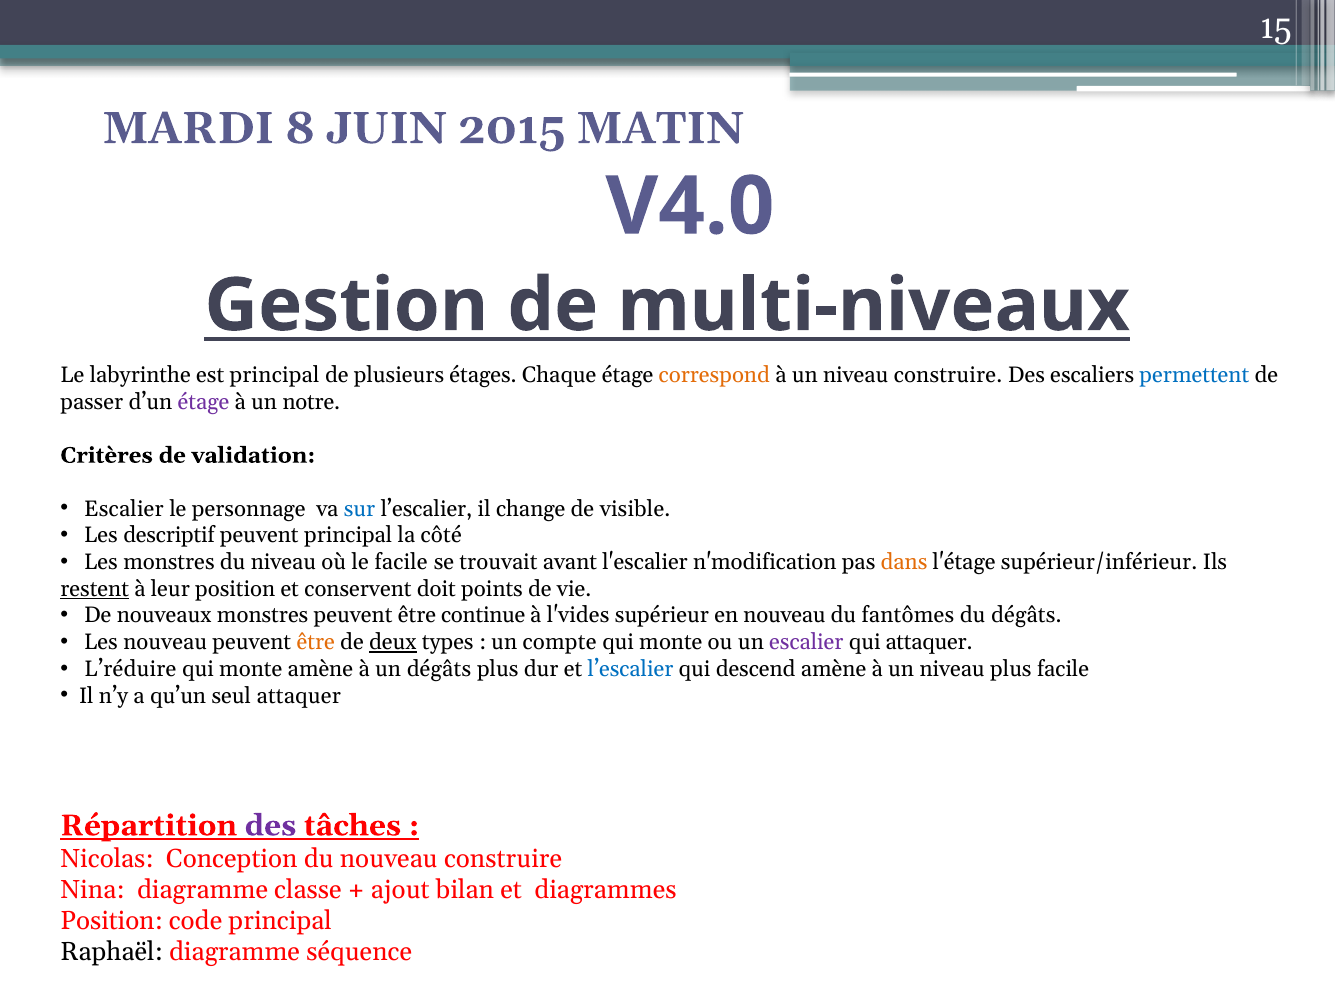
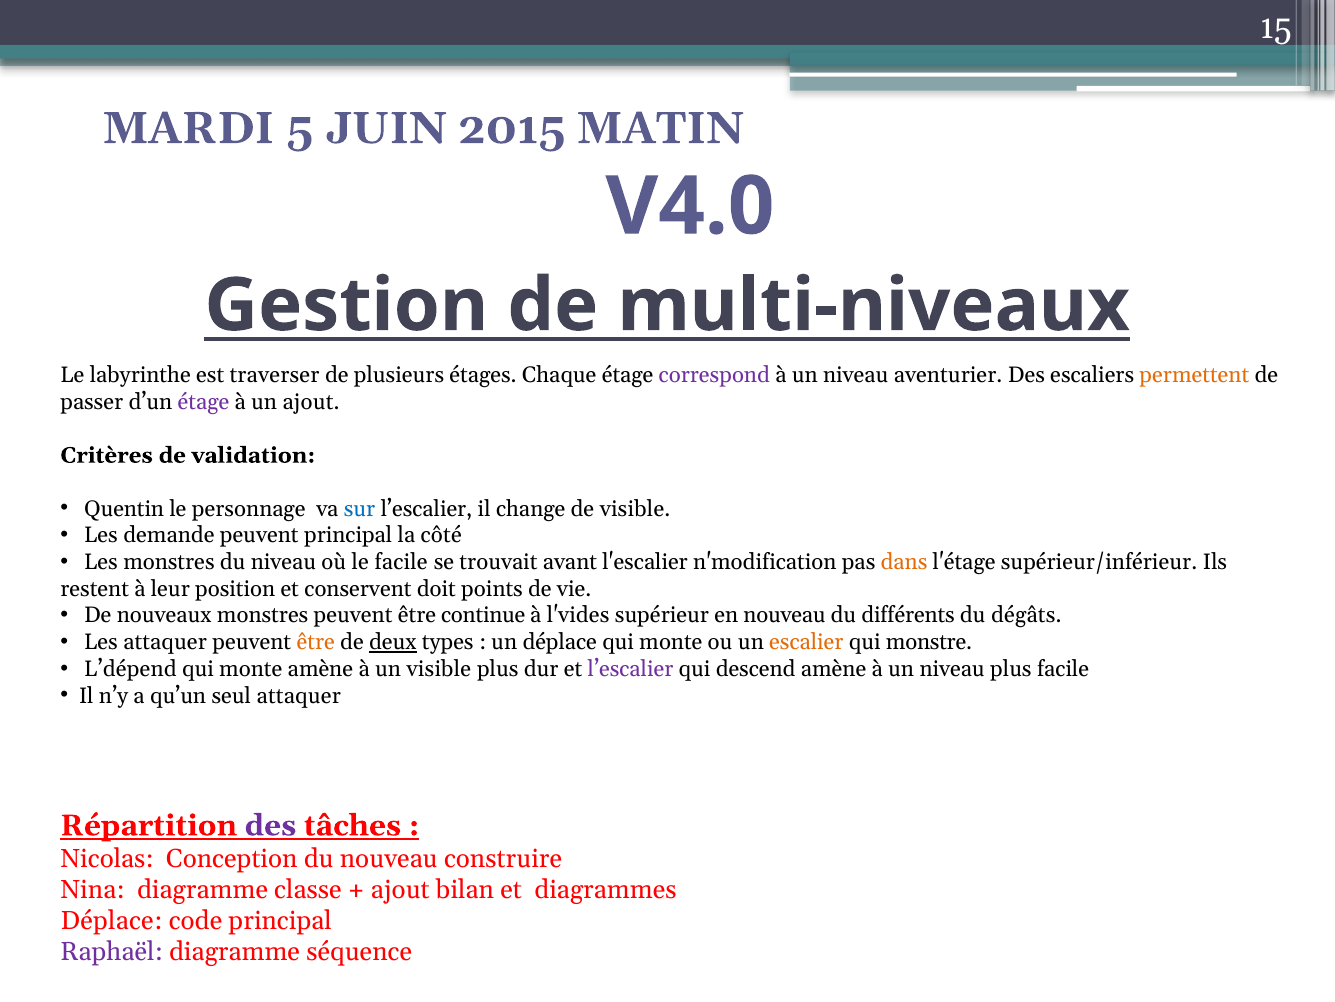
8: 8 -> 5 (300, 128)
est principal: principal -> traverser (275, 375)
correspond colour: orange -> purple (714, 375)
niveau construire: construire -> aventurier (948, 375)
permettent colour: blue -> orange (1194, 375)
un notre: notre -> ajout (311, 402)
Escalier: Escalier -> Quentin (124, 508)
descriptif: descriptif -> demande (169, 535)
restent underline: present -> none (95, 588)
fantômes: fantômes -> différents (908, 615)
Les nouveau: nouveau -> attaquer (165, 642)
un compte: compte -> déplace (560, 642)
escalier colour: purple -> orange (806, 642)
qui attaquer: attaquer -> monstre (929, 642)
L’réduire: L’réduire -> L’dépend (130, 669)
un dégâts: dégâts -> visible (439, 669)
l’escalier colour: blue -> purple (631, 669)
Position: Position -> Déplace (111, 920)
Raphaël colour: black -> purple (112, 952)
